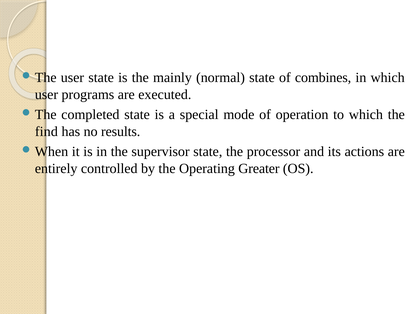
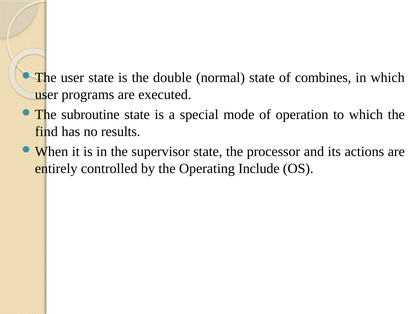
mainly: mainly -> double (172, 78)
completed: completed -> subroutine (90, 115)
Greater: Greater -> Include (259, 169)
